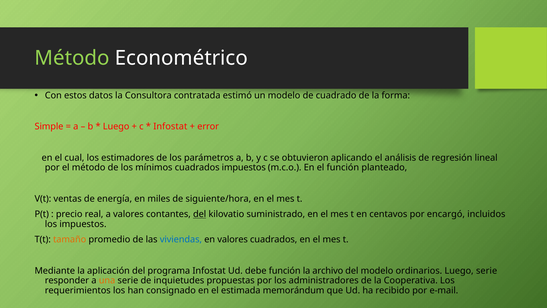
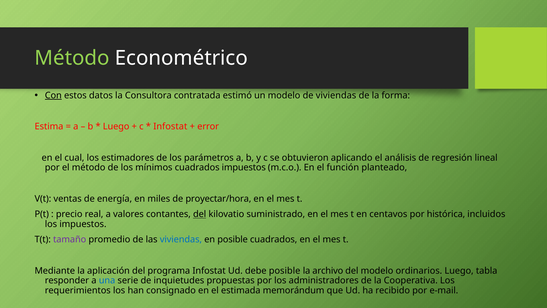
Con underline: none -> present (53, 95)
de cuadrado: cuadrado -> viviendas (336, 95)
Simple: Simple -> Estima (49, 126)
siguiente/hora: siguiente/hora -> proyectar/hora (218, 198)
encargó: encargó -> histórica (446, 214)
tamaño colour: orange -> purple (70, 239)
en valores: valores -> posible (233, 239)
debe función: función -> posible (285, 270)
Luego serie: serie -> tabla (487, 270)
una colour: orange -> blue (107, 280)
